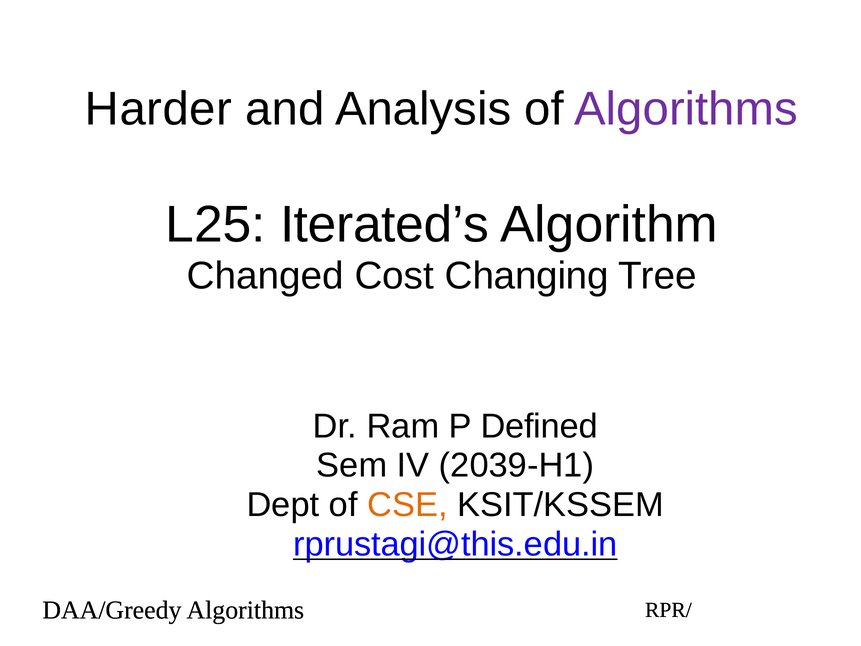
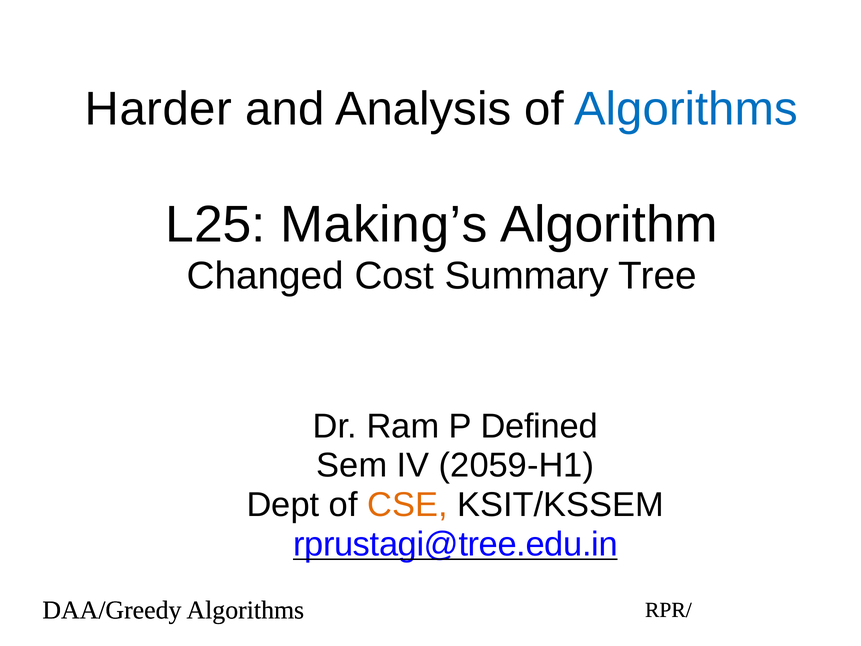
Algorithms colour: purple -> blue (686, 109)
Iterated’s: Iterated’s -> Making’s (384, 225)
Changing: Changing -> Summary (527, 276)
2039-H1: 2039-H1 -> 2059-H1 (516, 465)
rprustagi@this.edu.in: rprustagi@this.edu.in -> rprustagi@tree.edu.in (455, 544)
